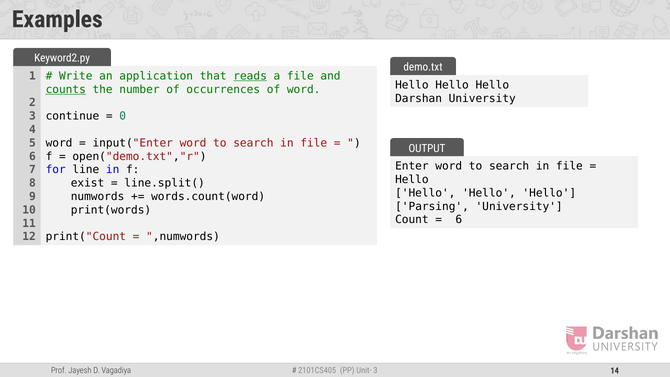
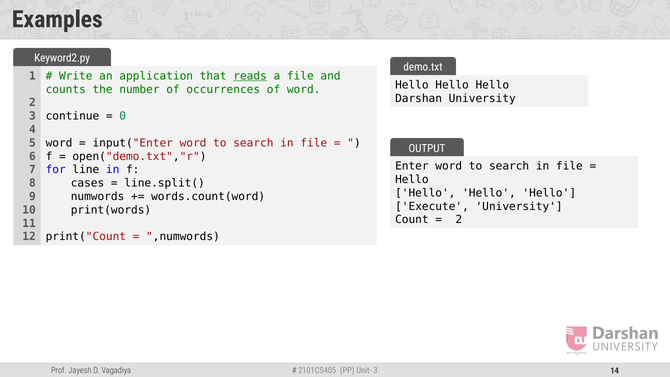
counts underline: present -> none (66, 89)
exist: exist -> cases (88, 183)
Parsing: Parsing -> Execute (432, 206)
6: 6 -> 2 (459, 220)
